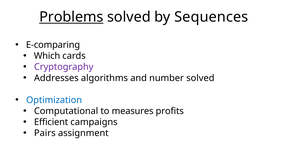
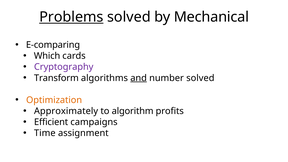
Sequences: Sequences -> Mechanical (211, 17)
Addresses: Addresses -> Transform (56, 78)
and underline: none -> present (139, 78)
Optimization colour: blue -> orange (54, 100)
Computational: Computational -> Approximately (66, 111)
measures: measures -> algorithm (133, 111)
Pairs: Pairs -> Time (45, 133)
